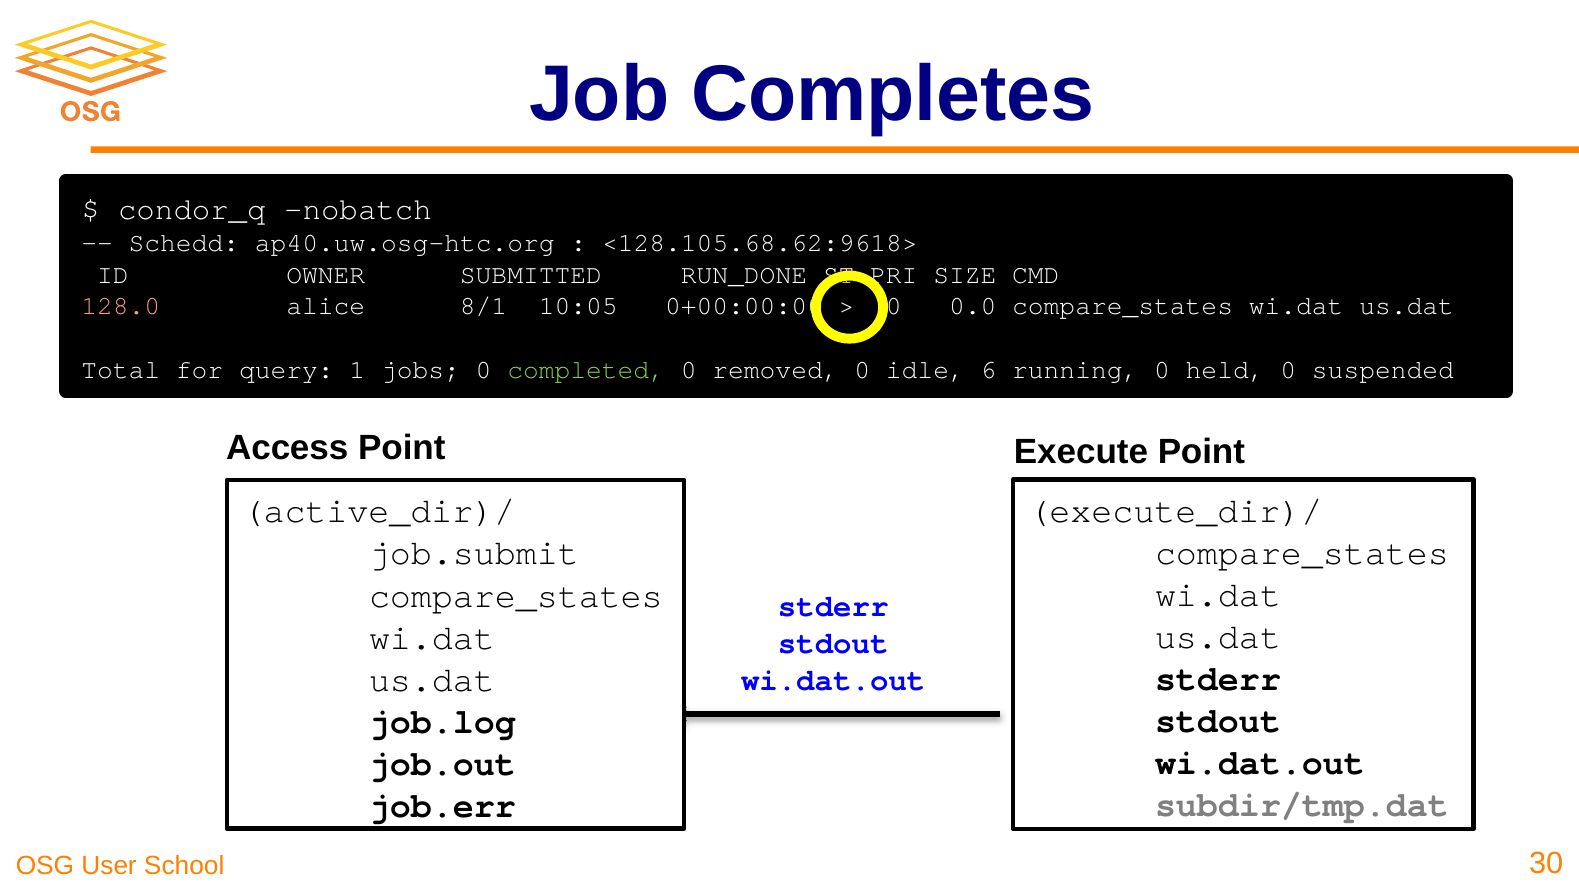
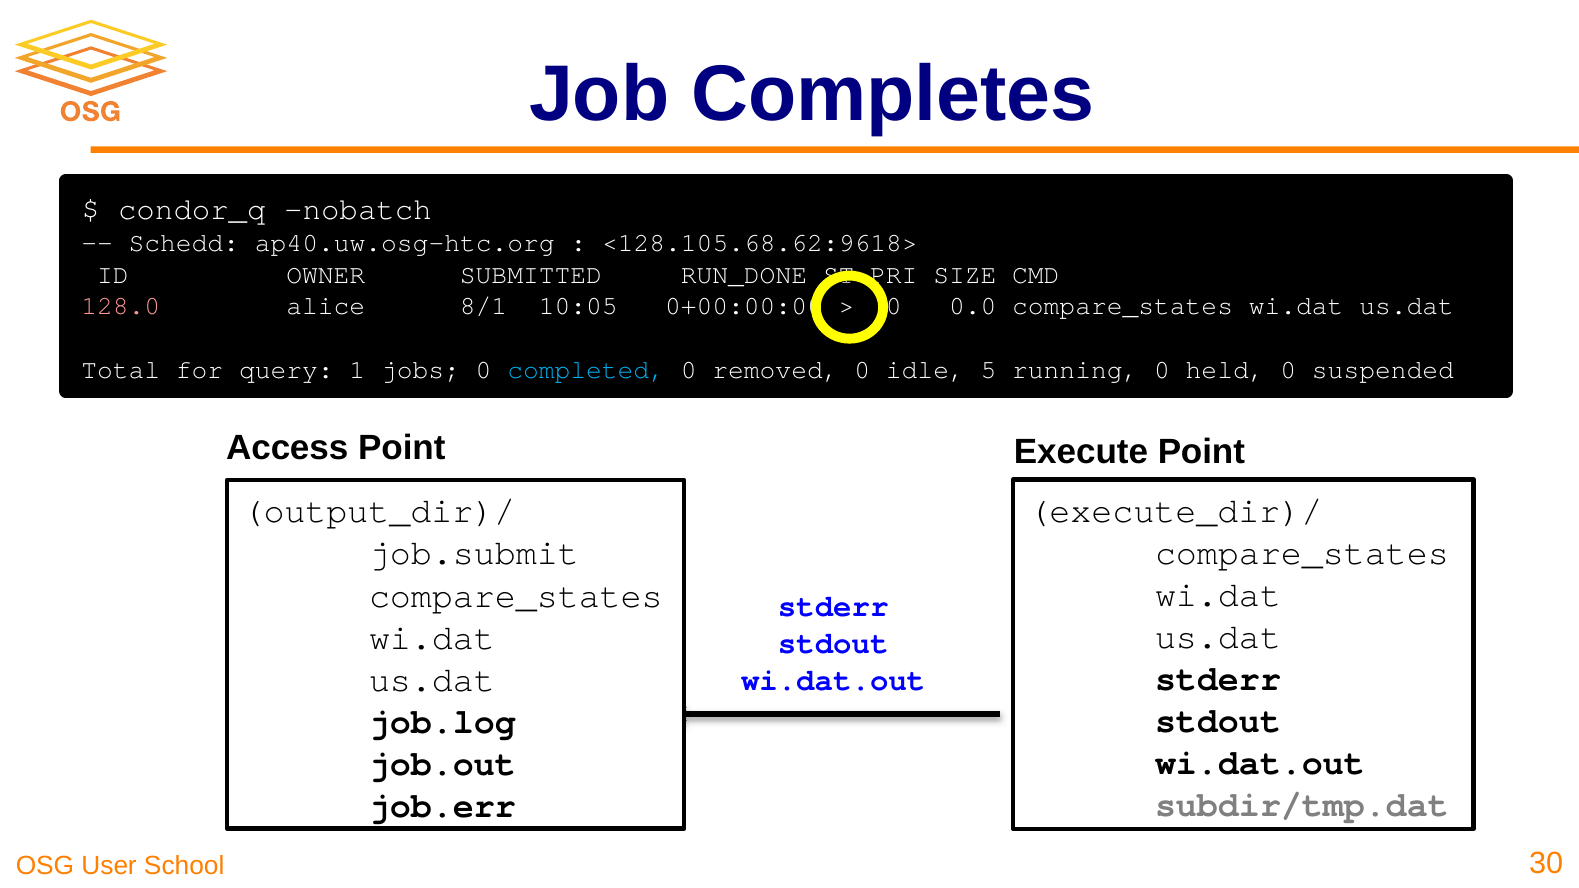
completed colour: light green -> light blue (586, 369)
6: 6 -> 5 (988, 369)
active_dir)/: active_dir)/ -> output_dir)/ (379, 511)
